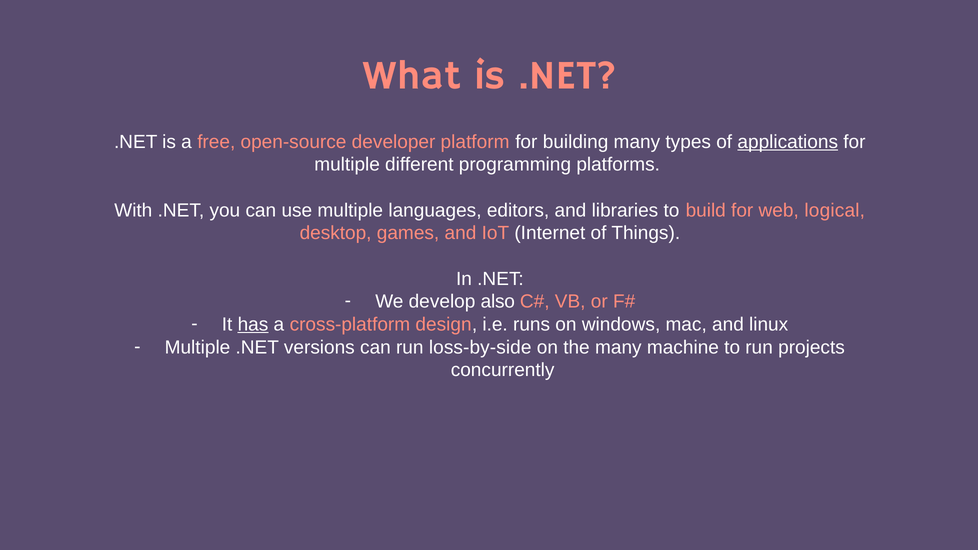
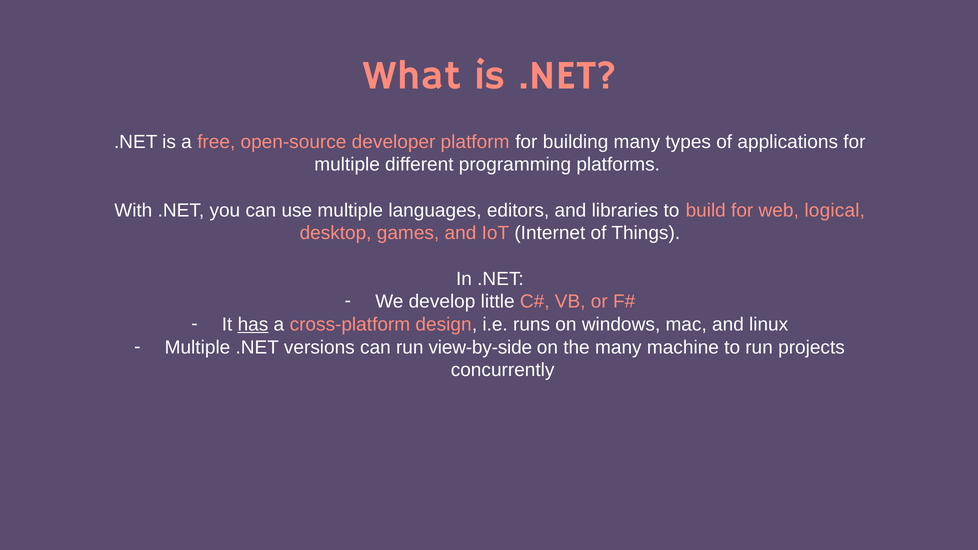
applications underline: present -> none (788, 142)
also: also -> little (498, 302)
loss-by-side: loss-by-side -> view-by-side (480, 347)
